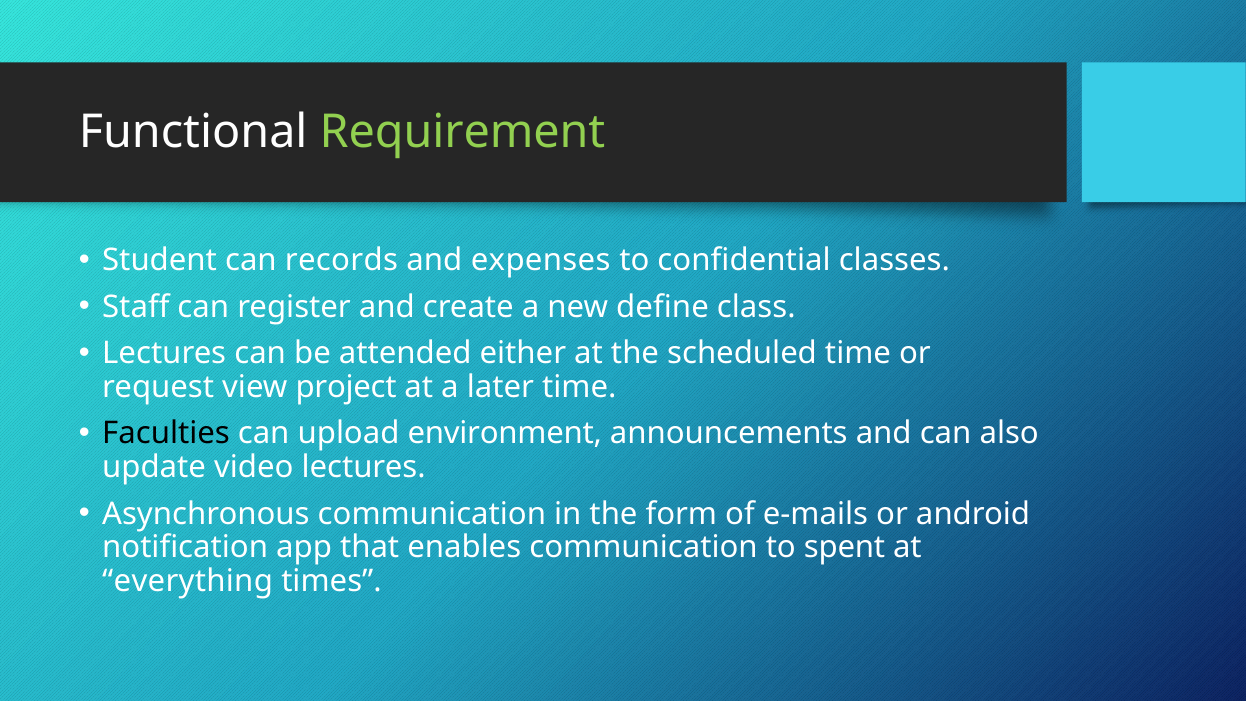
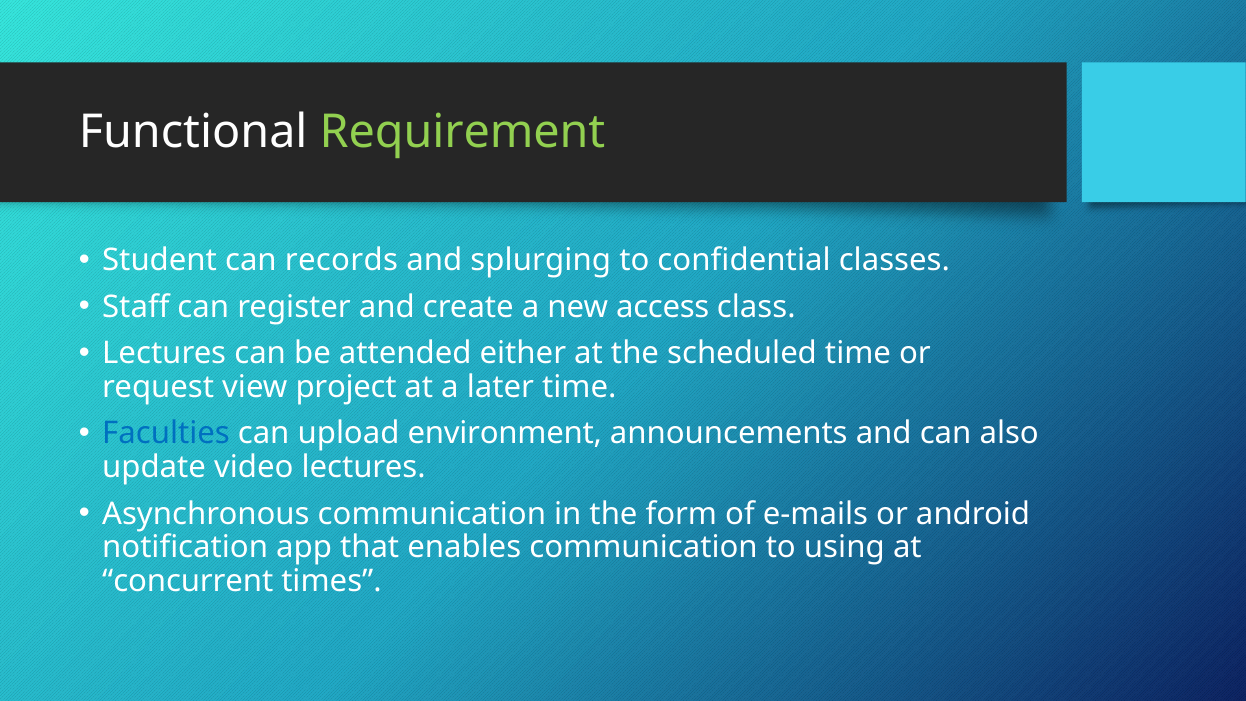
expenses: expenses -> splurging (541, 260)
define: define -> access (663, 307)
Faculties colour: black -> blue (166, 434)
spent: spent -> using (844, 547)
everything: everything -> concurrent (188, 581)
